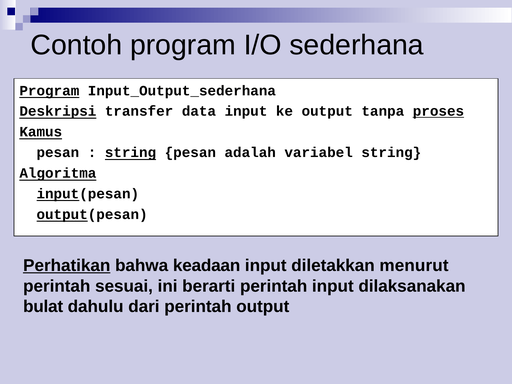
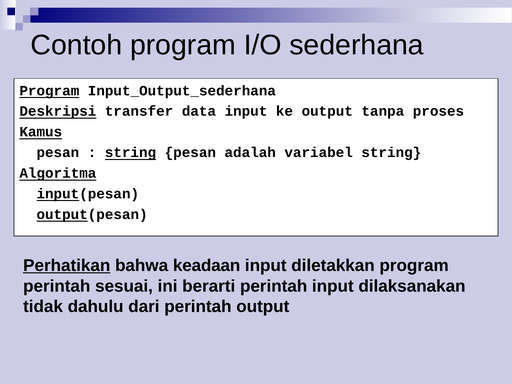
proses underline: present -> none (438, 111)
diletakkan menurut: menurut -> program (414, 266)
bulat: bulat -> tidak (43, 307)
